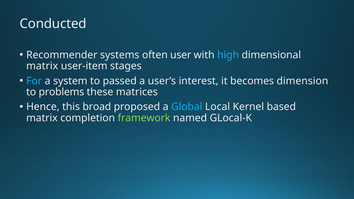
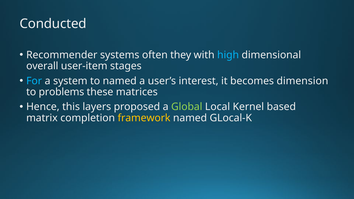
user: user -> they (181, 55)
matrix: matrix -> overall (42, 66)
to passed: passed -> named (120, 81)
broad: broad -> layers (97, 107)
Global colour: light blue -> light green (187, 107)
framework colour: light green -> yellow (144, 118)
